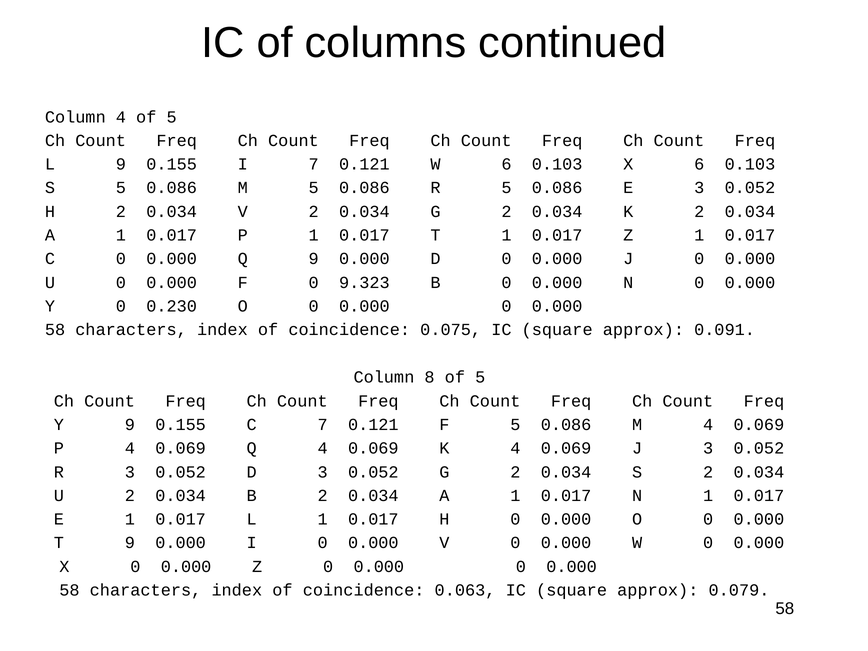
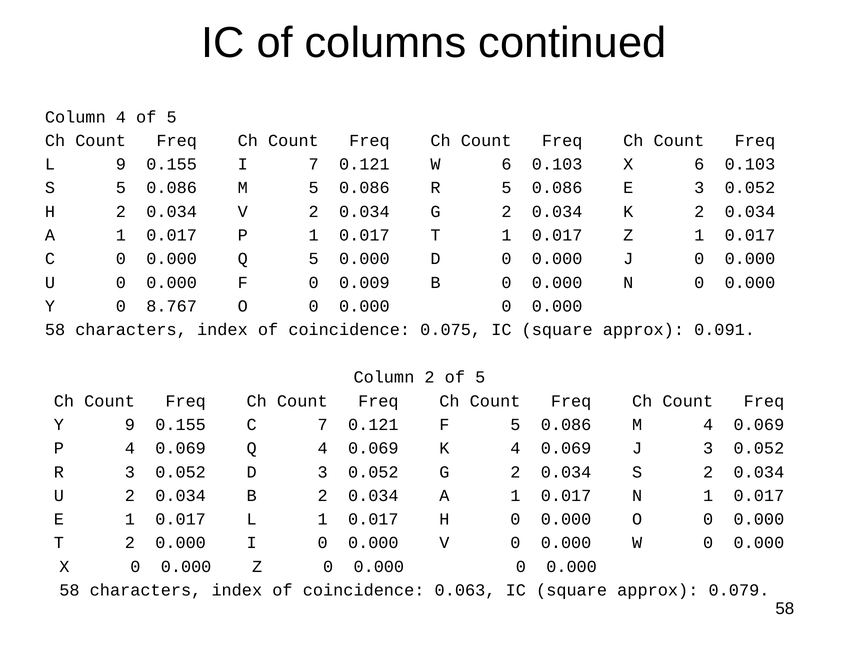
Q 9: 9 -> 5 (314, 259)
9.323: 9.323 -> 0.009 (364, 282)
0.230: 0.230 -> 8.767 (172, 306)
Column 8: 8 -> 2 (430, 377)
T 9: 9 -> 2 (130, 543)
